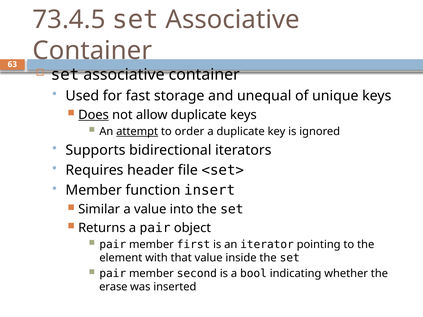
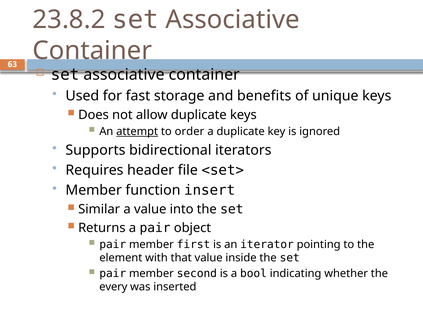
73.4.5: 73.4.5 -> 23.8.2 (69, 20)
unequal: unequal -> benefits (264, 96)
Does underline: present -> none (94, 115)
erase: erase -> every (113, 287)
